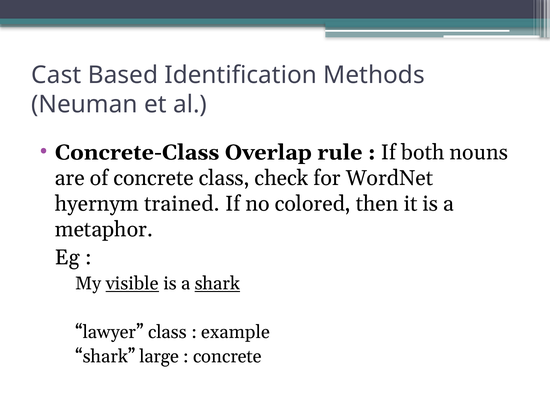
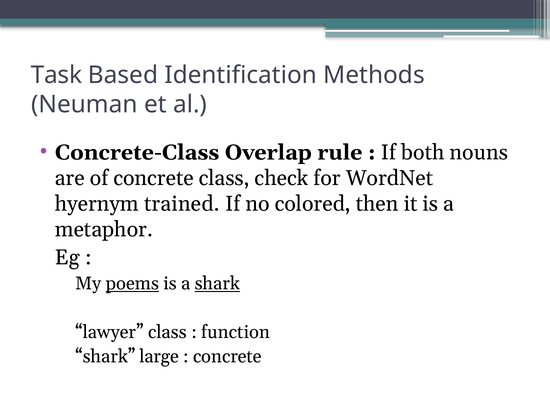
Cast: Cast -> Task (56, 75)
visible: visible -> poems (132, 283)
example: example -> function (236, 332)
